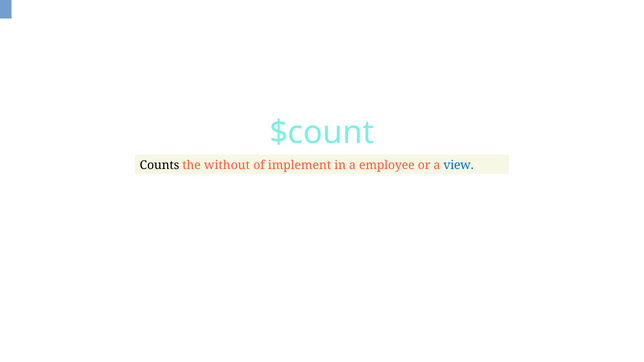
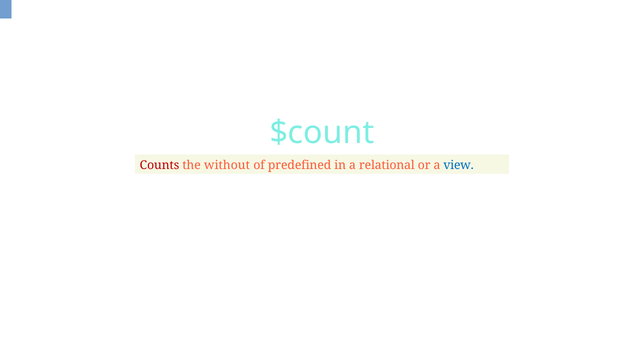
Counts colour: black -> red (159, 165)
implement: implement -> predefined (300, 165)
employee: employee -> relational (387, 165)
